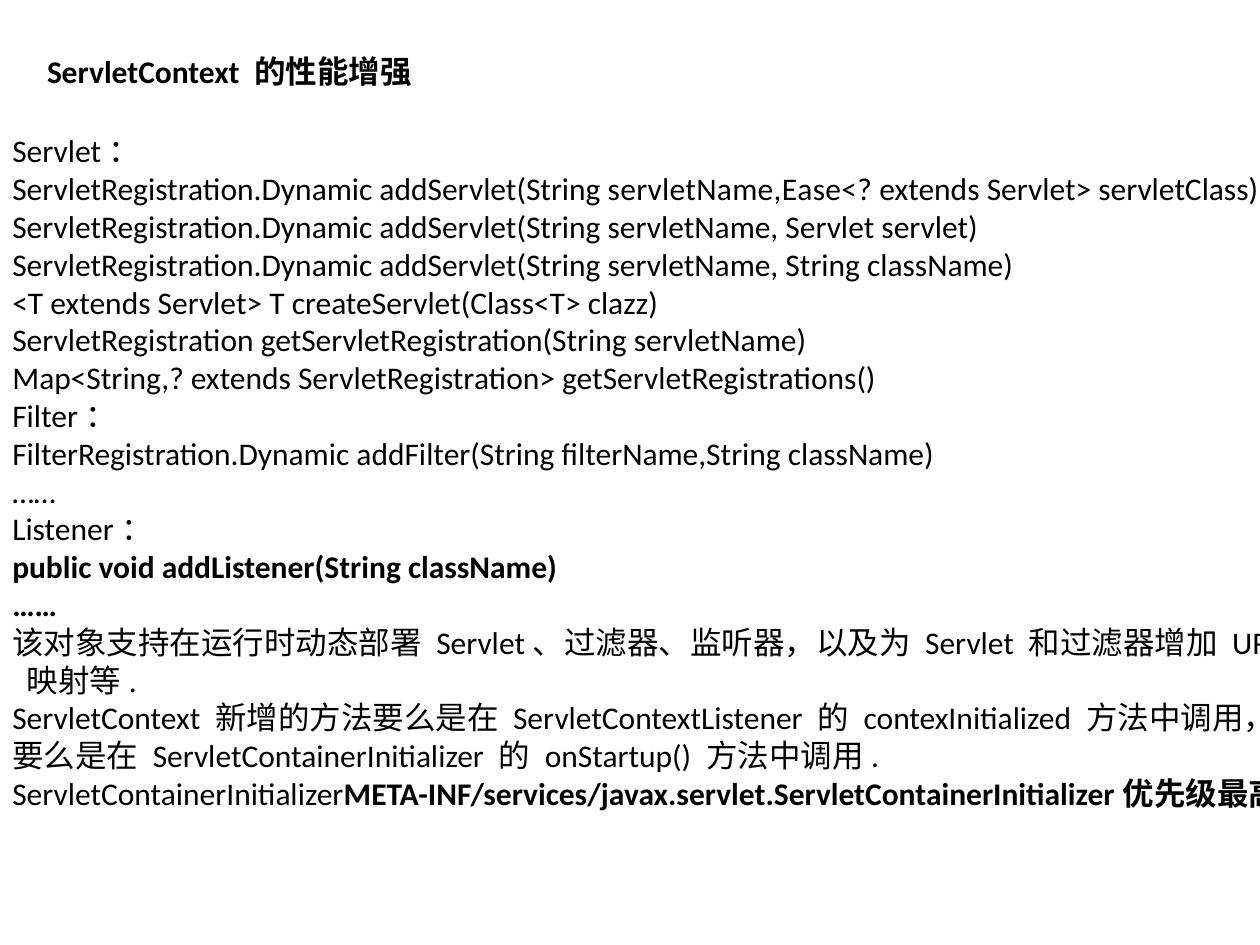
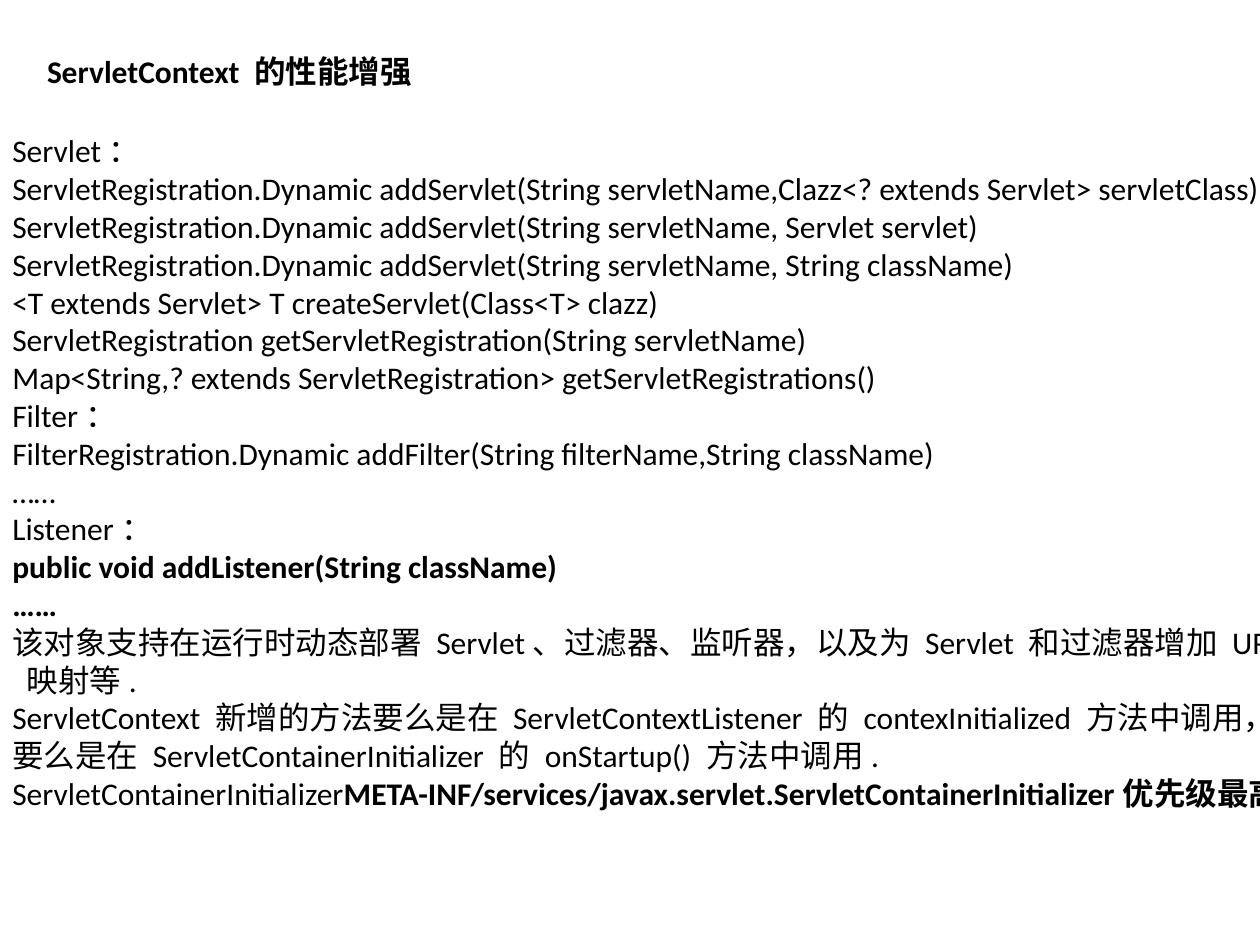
servletName,Ease<: servletName,Ease< -> servletName,Clazz< (740, 190)
